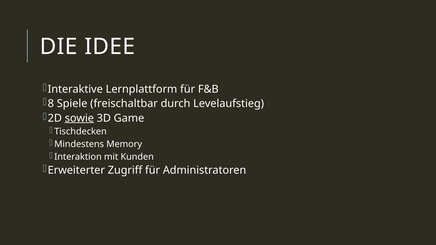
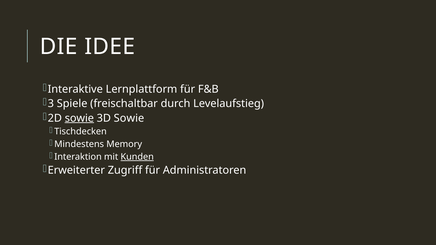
8: 8 -> 3 (51, 104)
3D Game: Game -> Sowie (129, 118)
Kunden underline: none -> present (137, 157)
